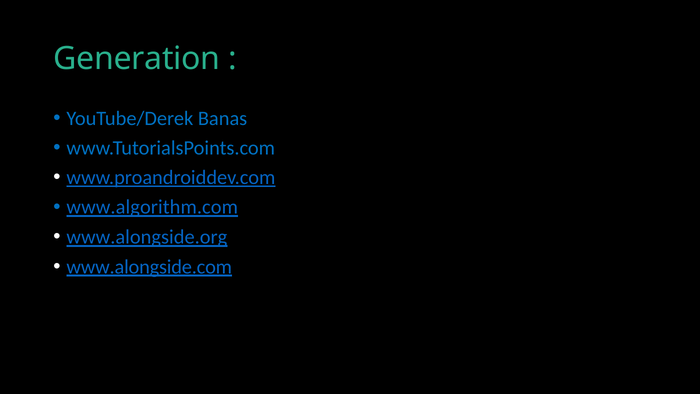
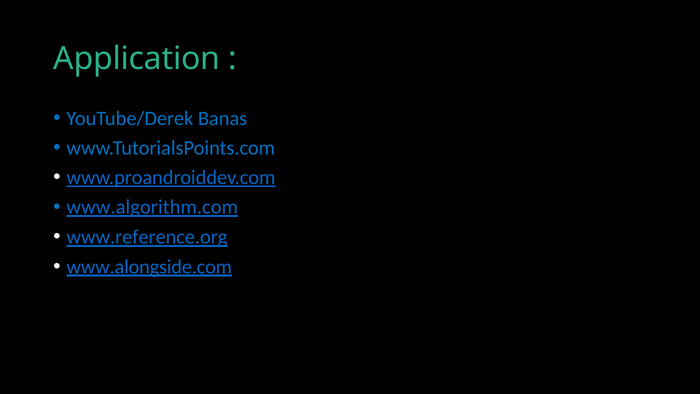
Generation: Generation -> Application (137, 59)
www.alongside.org: www.alongside.org -> www.reference.org (147, 237)
